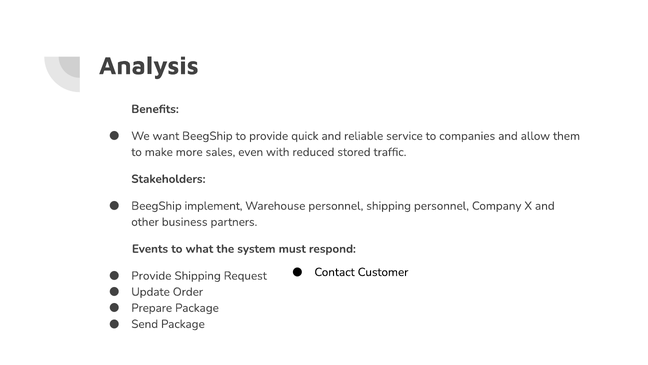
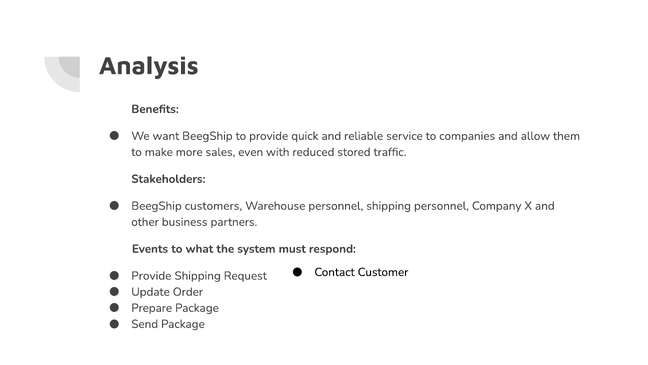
implement: implement -> customers (213, 206)
